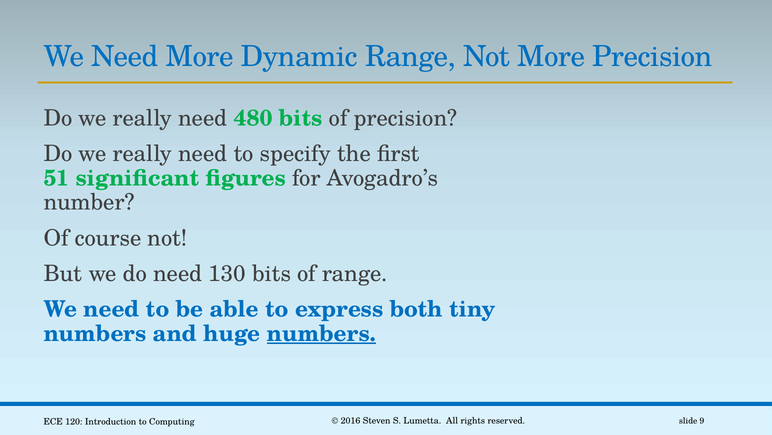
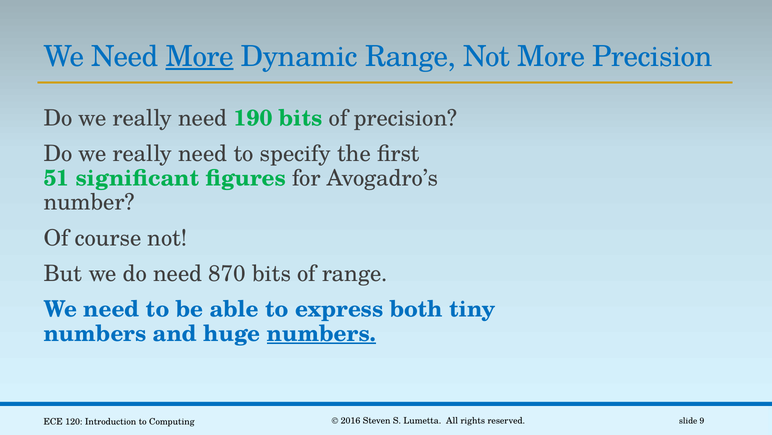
More underline: none -> present (200, 57)
480: 480 -> 190 (253, 118)
130: 130 -> 870 (227, 273)
